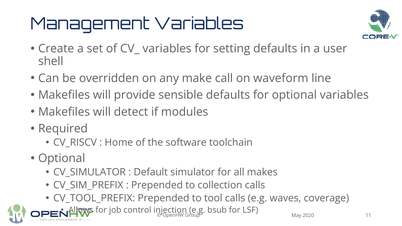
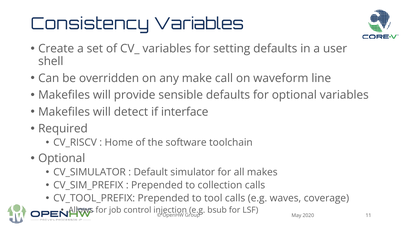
Management: Management -> Consistency (90, 24)
modules: modules -> interface (185, 112)
